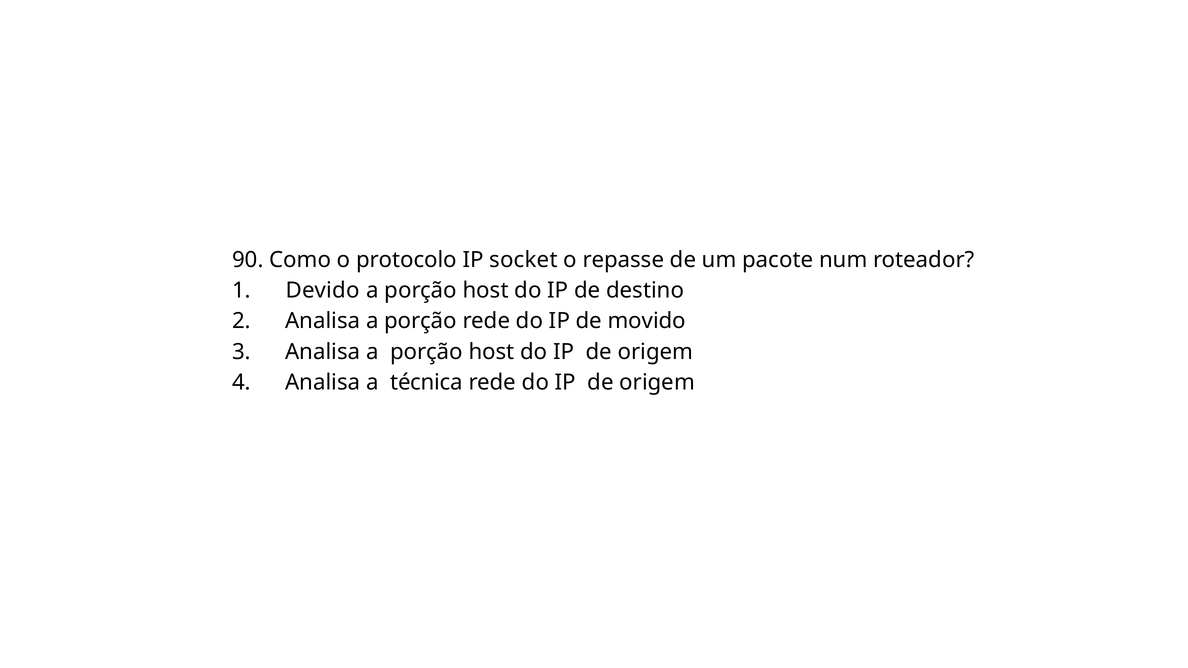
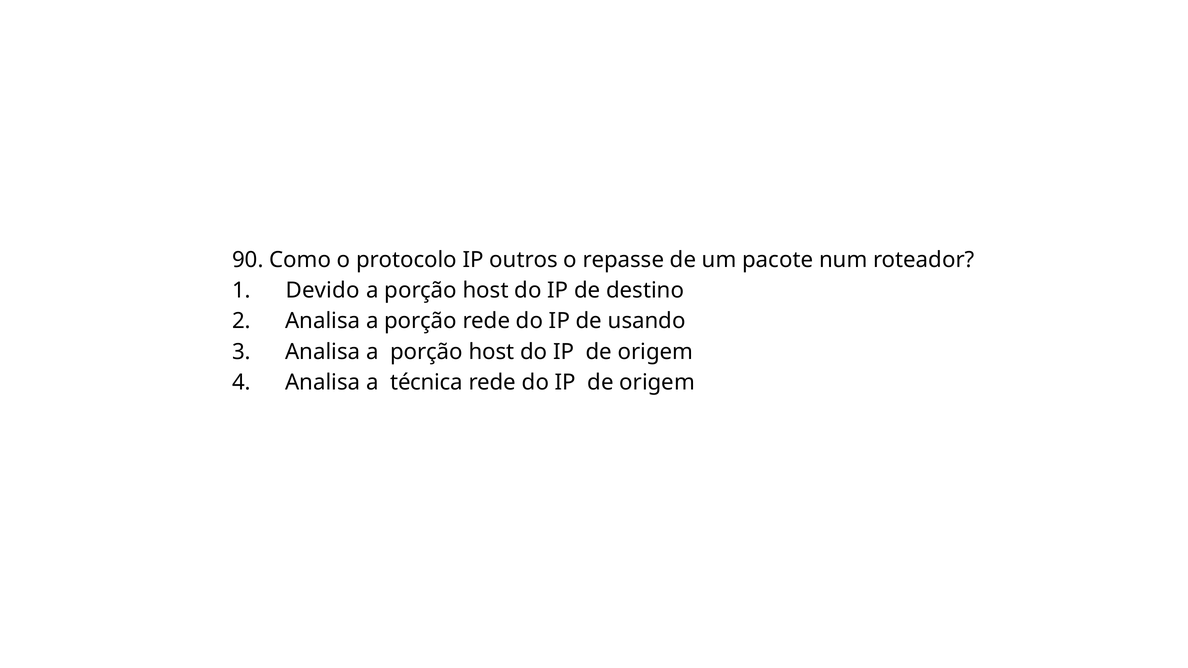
socket: socket -> outros (524, 260)
movido: movido -> usando (647, 321)
